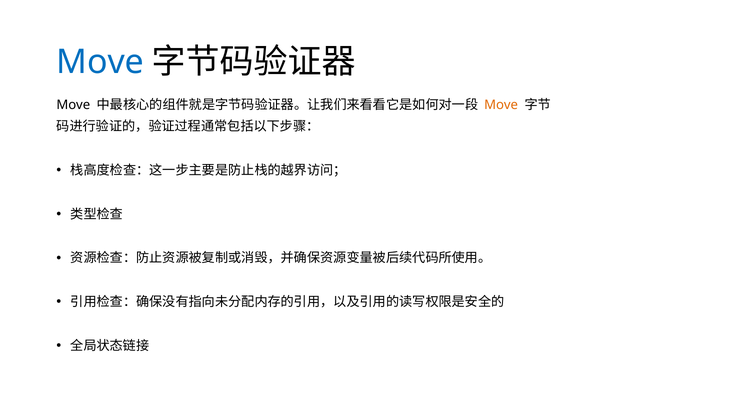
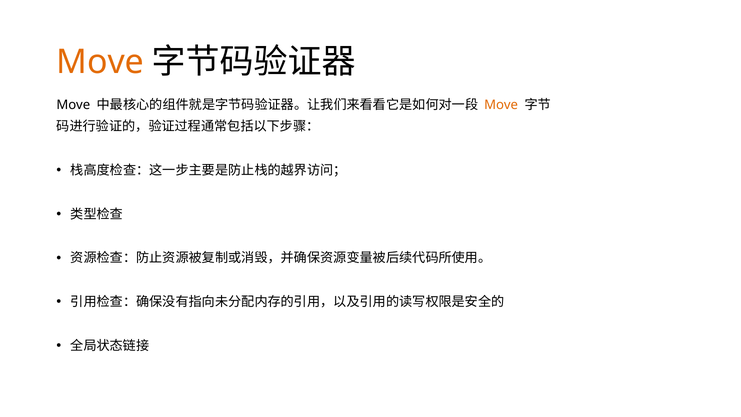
Move colour: blue -> orange (100, 62)
